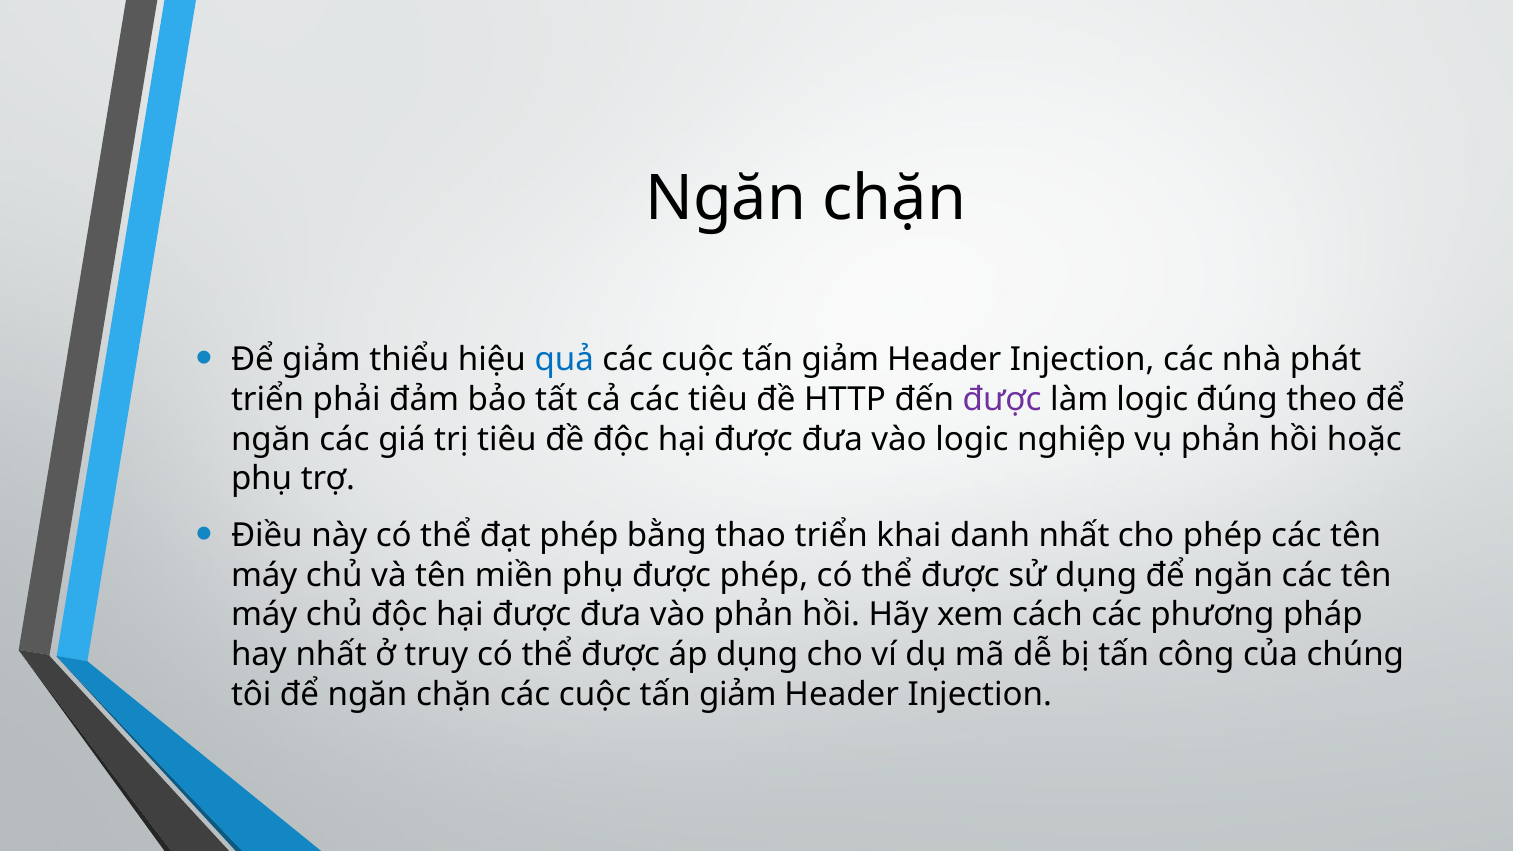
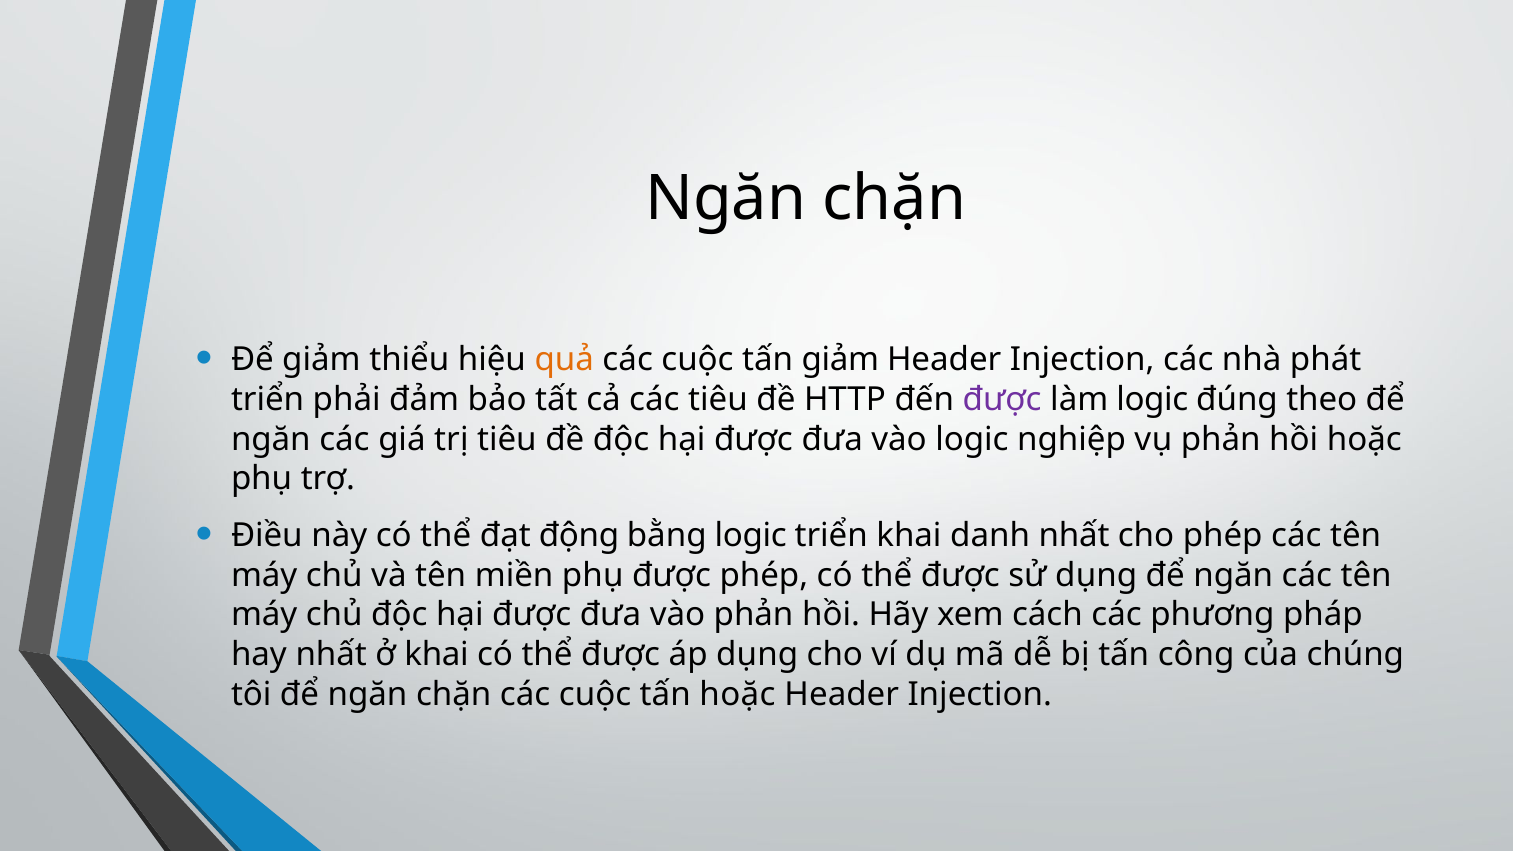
quả colour: blue -> orange (564, 360)
đạt phép: phép -> động (579, 536)
bằng thao: thao -> logic (751, 536)
ở truy: truy -> khai (437, 655)
giảm: giảm -> hoặc (737, 694)
